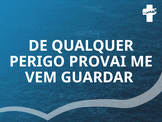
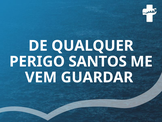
PROVAI: PROVAI -> SANTOS (98, 61)
